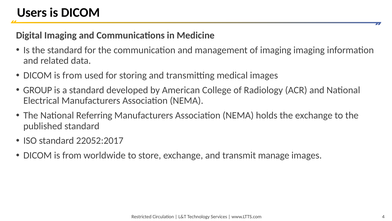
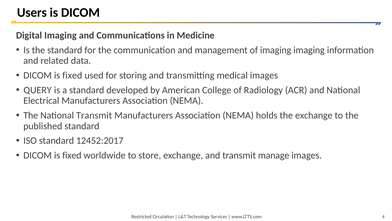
from: from -> fixed (72, 75)
GROUP: GROUP -> QUERY (38, 90)
National Referring: Referring -> Transmit (94, 115)
22052:2017: 22052:2017 -> 12452:2017 (100, 140)
from: from -> fixed (72, 155)
